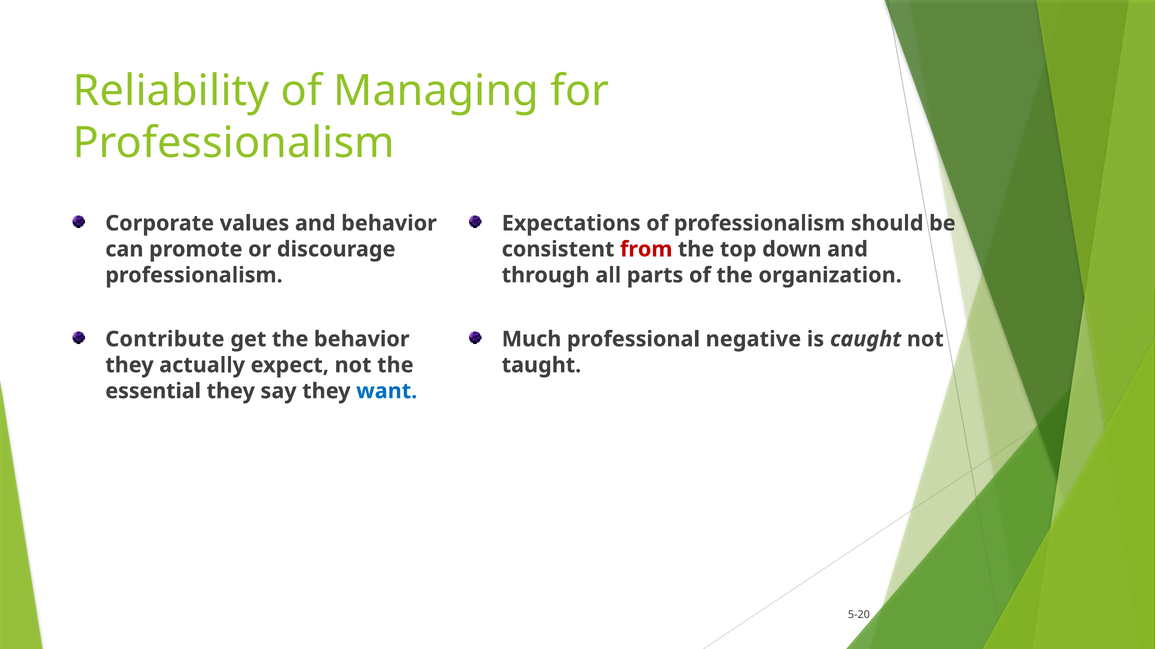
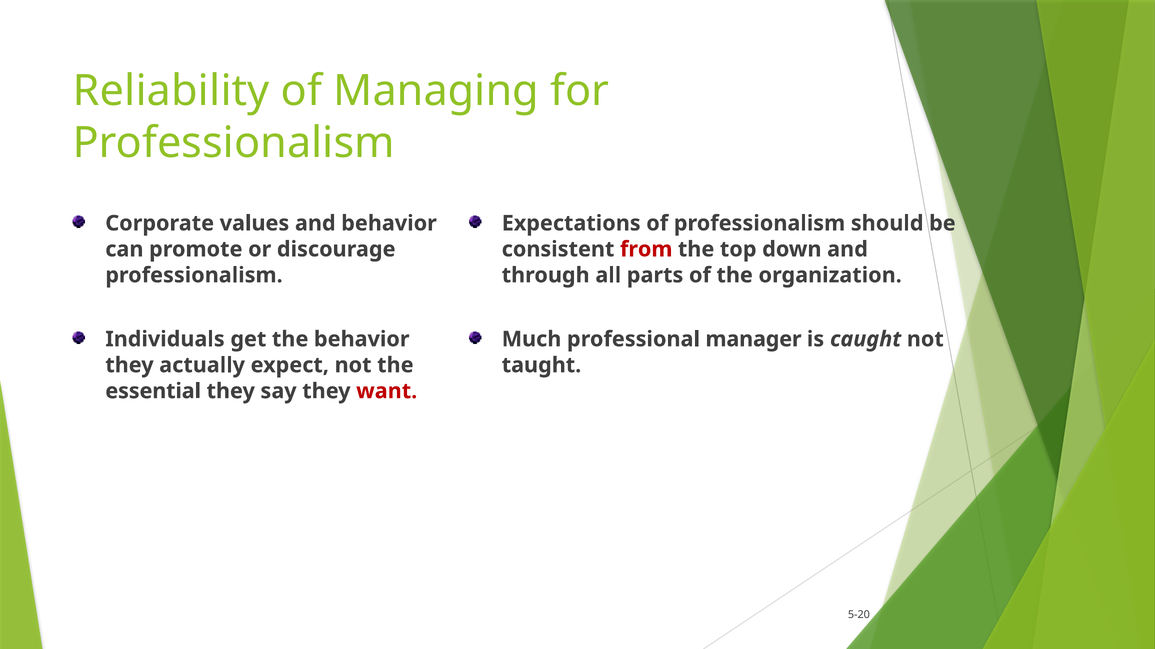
Contribute: Contribute -> Individuals (165, 340)
negative: negative -> manager (754, 340)
want colour: blue -> red (387, 391)
